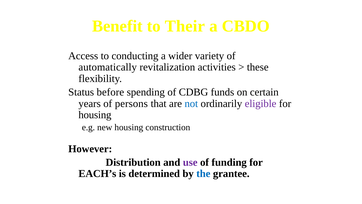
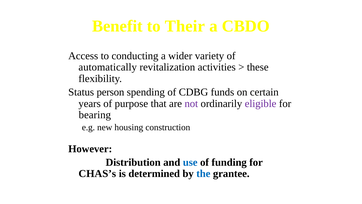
before: before -> person (110, 92)
persons: persons -> purpose (131, 103)
not colour: blue -> purple (191, 103)
housing: housing -> bearing (95, 115)
use colour: purple -> blue (190, 162)
EACH’s: EACH’s -> CHAS’s (97, 173)
